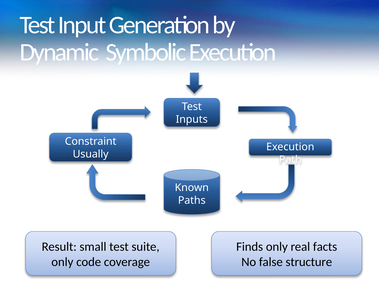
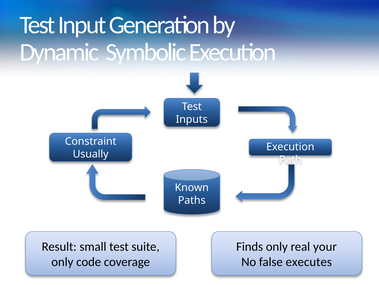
facts: facts -> your (325, 246)
structure: structure -> executes (309, 261)
